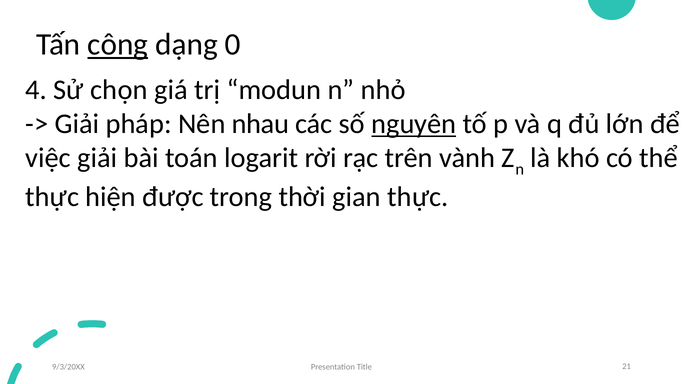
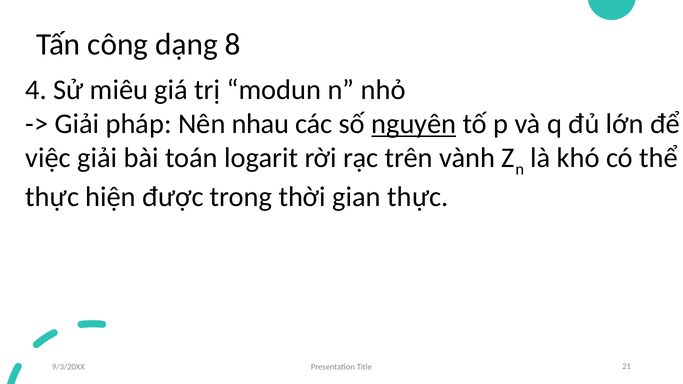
công underline: present -> none (118, 45)
0: 0 -> 8 (233, 45)
chọn: chọn -> miêu (119, 90)
